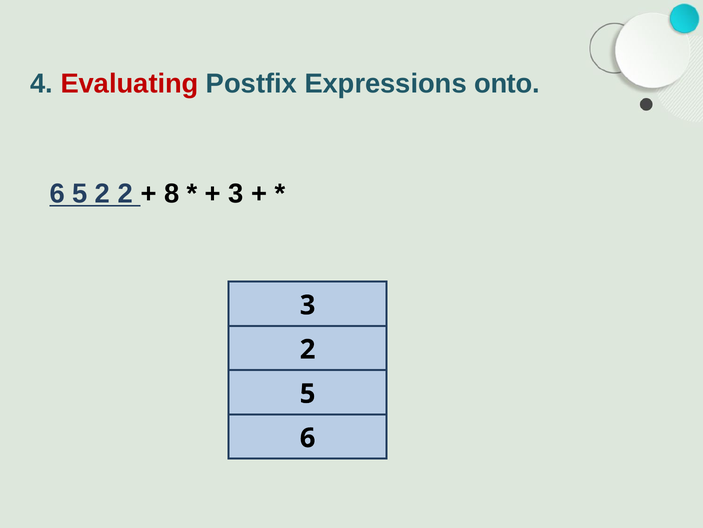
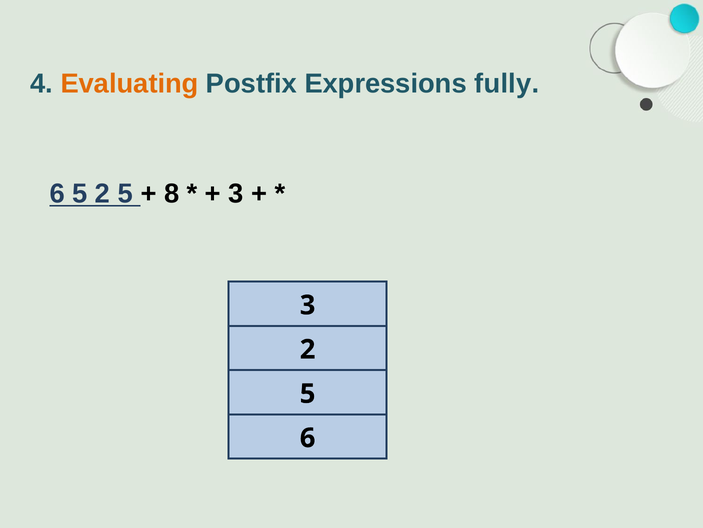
Evaluating colour: red -> orange (130, 84)
onto: onto -> fully (507, 84)
5 2 2: 2 -> 5 (125, 193)
